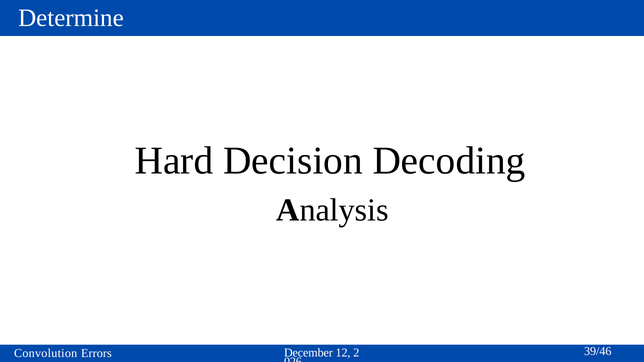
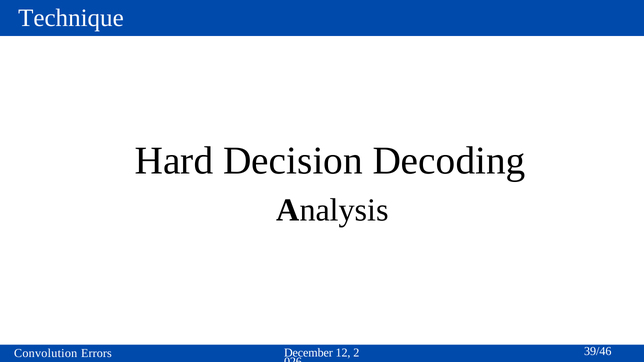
Determine: Determine -> Technique (71, 18)
